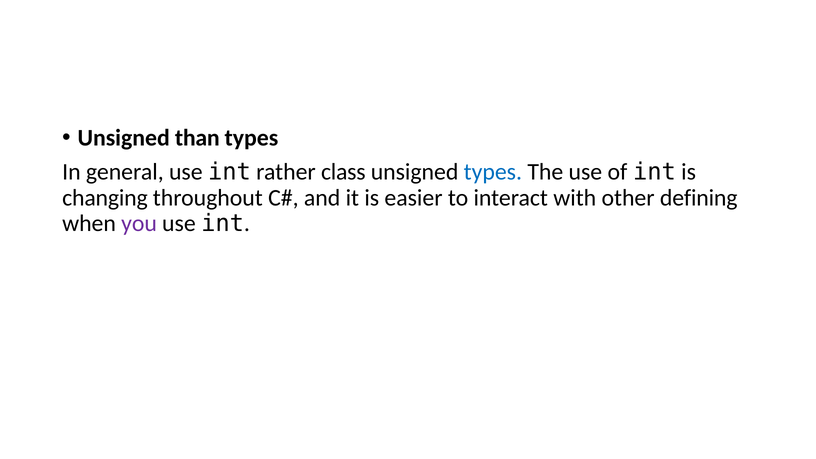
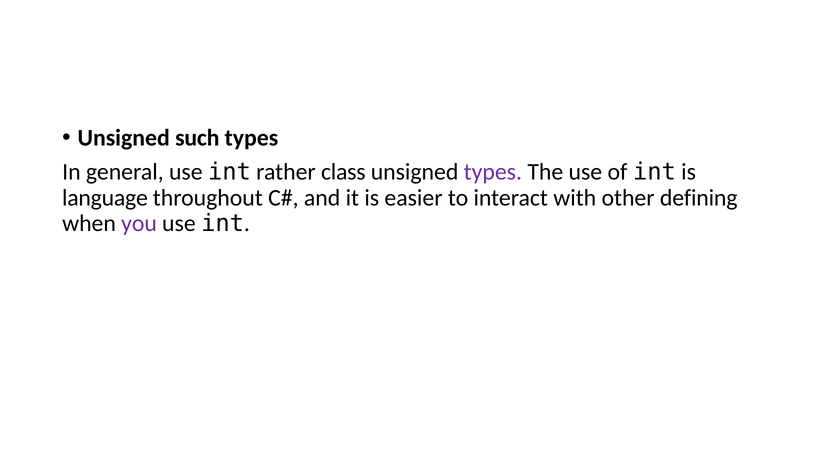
than: than -> such (197, 138)
types colour: blue -> purple (493, 172)
changing: changing -> language (105, 198)
